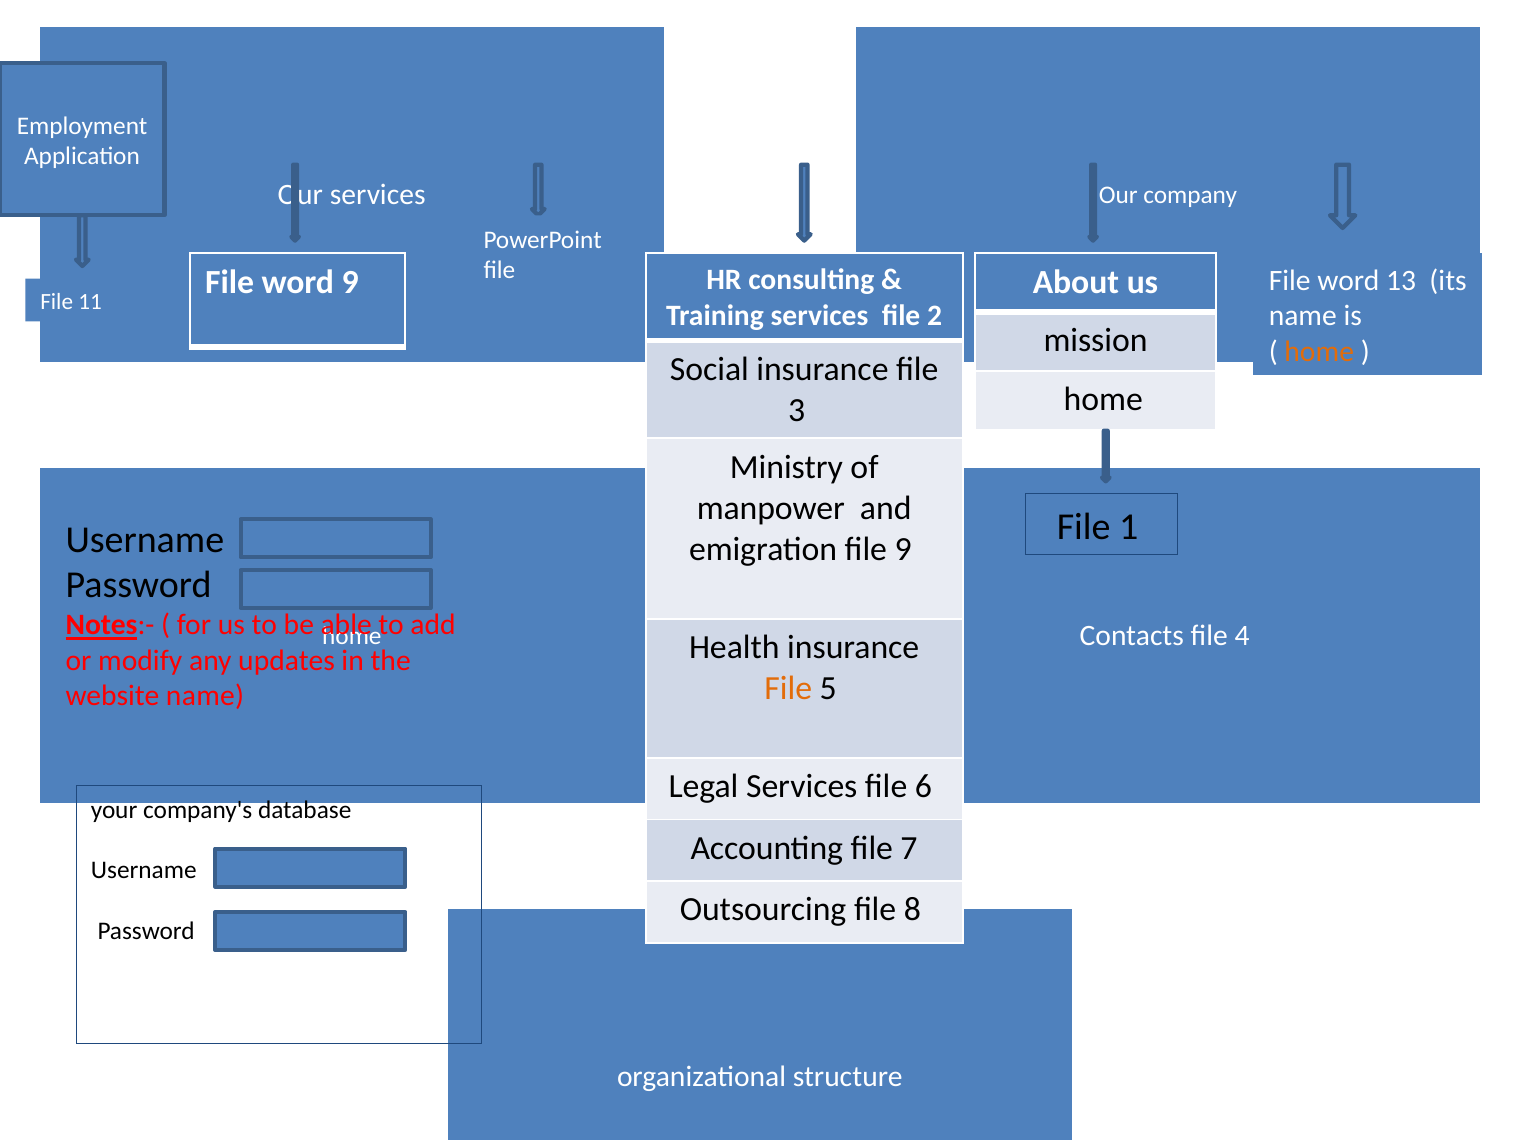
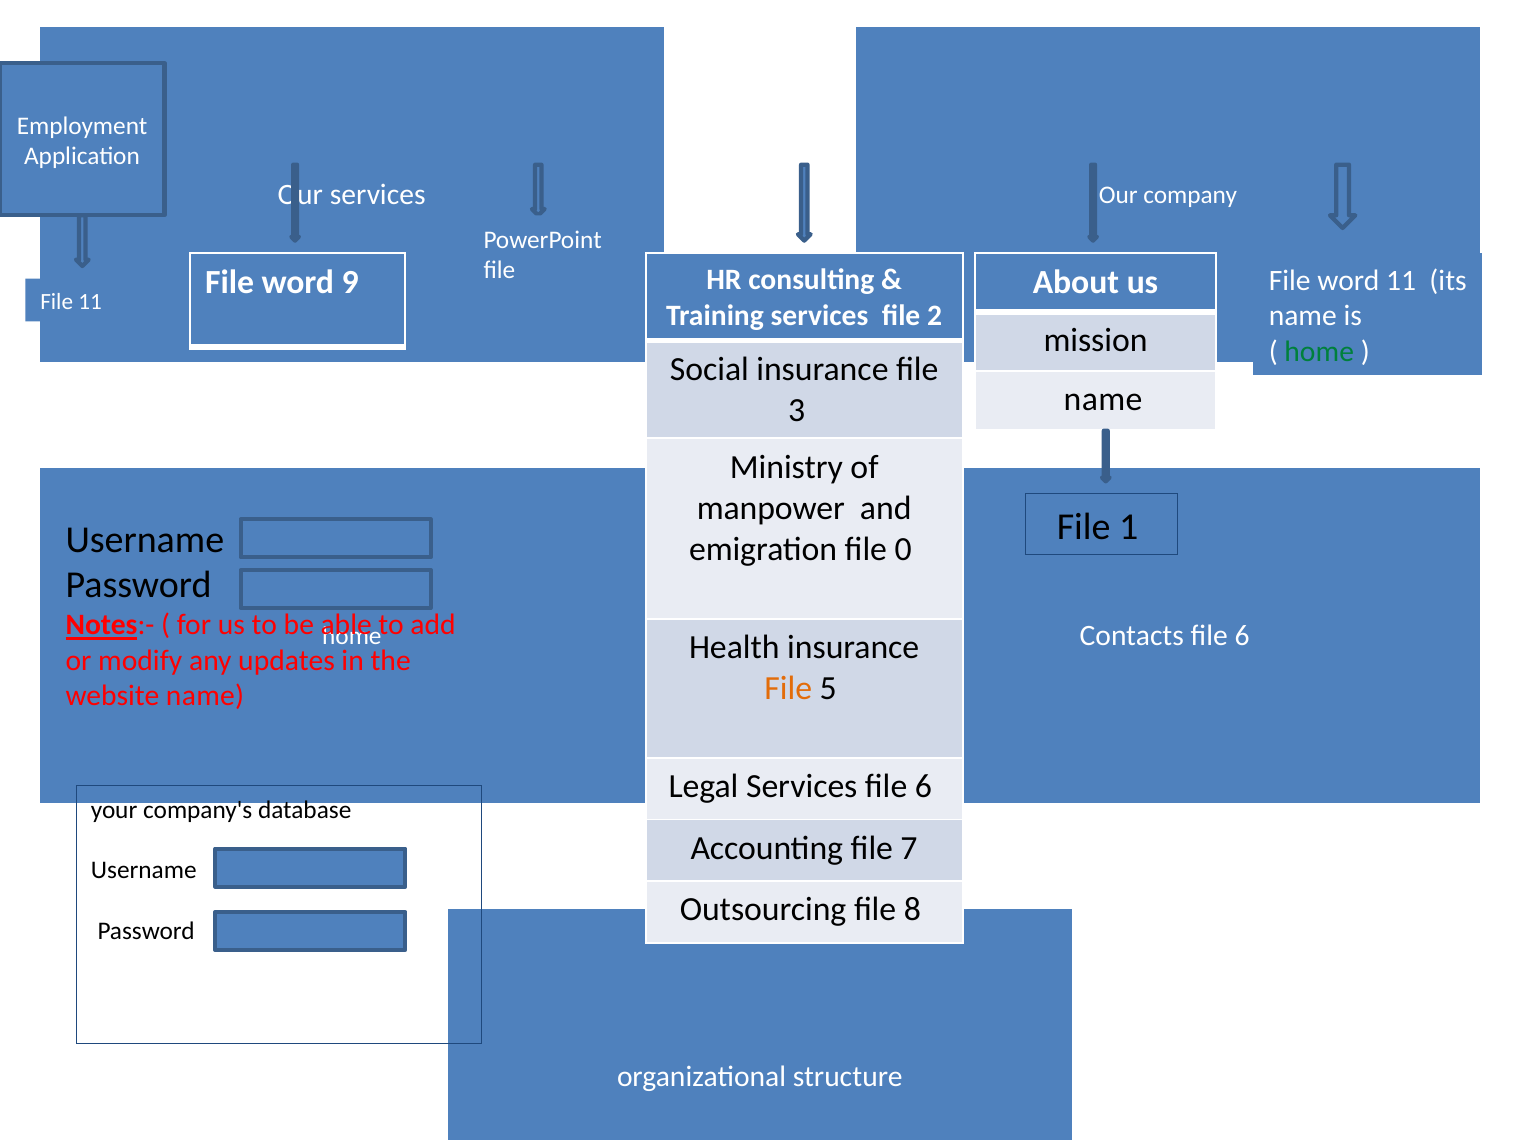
word 13: 13 -> 11 (1401, 281)
home colour: orange -> green (1319, 352)
home: home -> name (1103, 400)
file 9: 9 -> 0 (903, 550)
4: 4 -> 6 (1242, 636)
